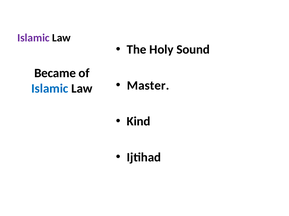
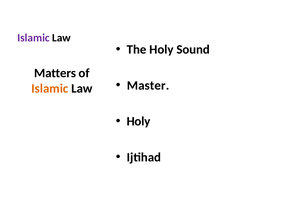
Became: Became -> Matters (55, 73)
Islamic colour: blue -> orange (50, 89)
Kind: Kind -> Holy (139, 122)
